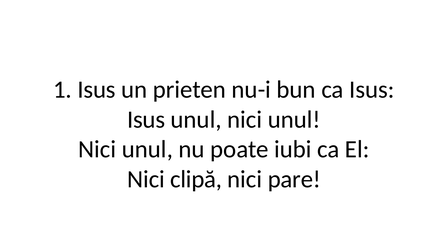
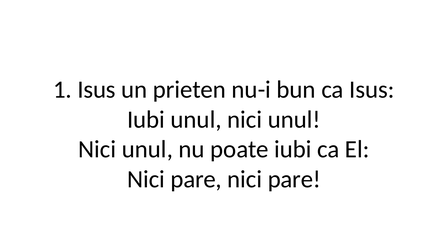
Isus: Isus -> Iubi (146, 120)
clipă: clipă -> pare (196, 179)
